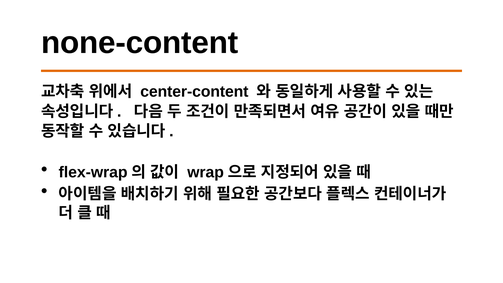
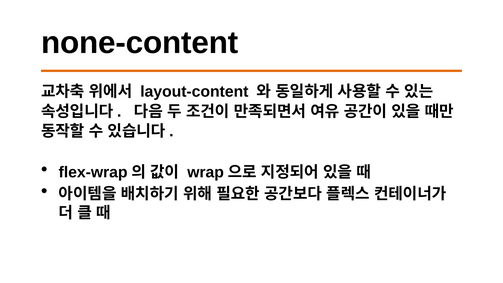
center-content: center-content -> layout-content (194, 92)
